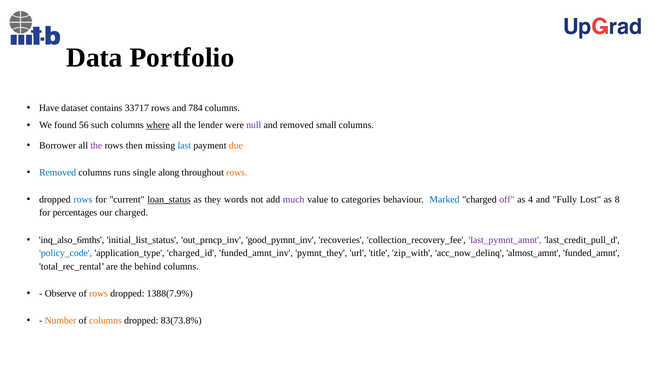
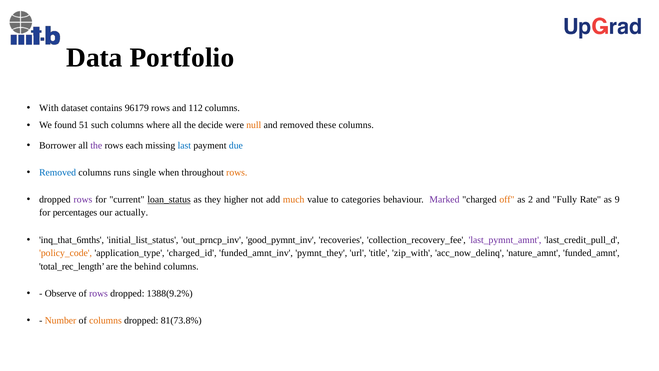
Have: Have -> With (49, 108)
33717: 33717 -> 96179 (137, 108)
784: 784 -> 112 (196, 108)
56: 56 -> 51 (84, 125)
where underline: present -> none (158, 125)
lender: lender -> decide (211, 125)
null colour: purple -> orange (254, 125)
small: small -> these (326, 125)
then: then -> each (134, 145)
due colour: orange -> blue (236, 145)
along: along -> when (169, 172)
rows colour: blue -> purple (83, 199)
words: words -> higher (236, 199)
much colour: purple -> orange (294, 199)
Marked colour: blue -> purple (444, 199)
off colour: purple -> orange (507, 199)
4: 4 -> 2 (531, 199)
Lost: Lost -> Rate (590, 199)
8: 8 -> 9 (617, 199)
our charged: charged -> actually (131, 213)
inq_also_6mths: inq_also_6mths -> inq_that_6mths (72, 240)
policy_code colour: blue -> orange (66, 253)
almost_amnt: almost_amnt -> nature_amnt (534, 253)
total_rec_rental: total_rec_rental -> total_rec_length (72, 266)
rows colour: orange -> purple (98, 293)
1388(7.9%: 1388(7.9% -> 1388(9.2% (170, 293)
83(73.8%: 83(73.8% -> 81(73.8% (181, 320)
